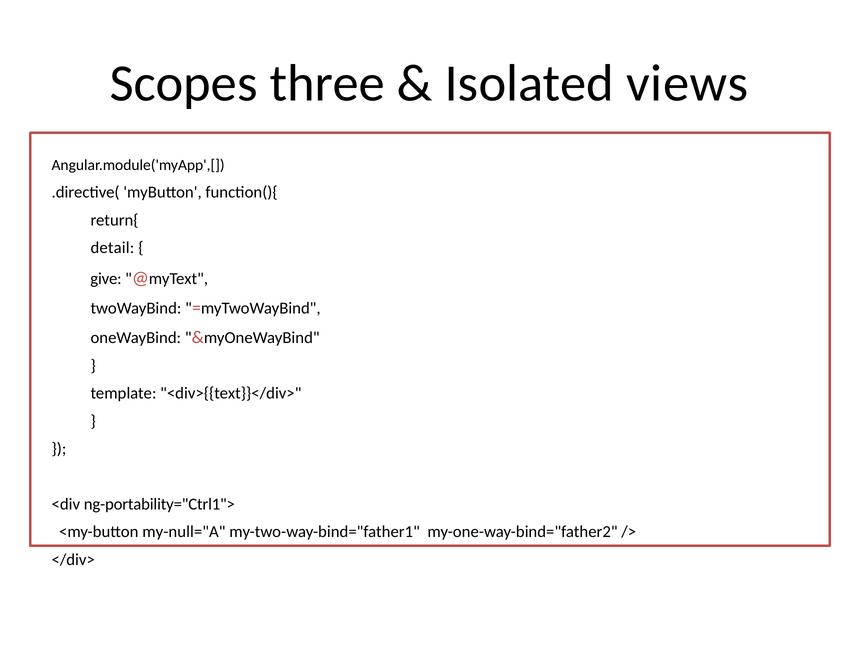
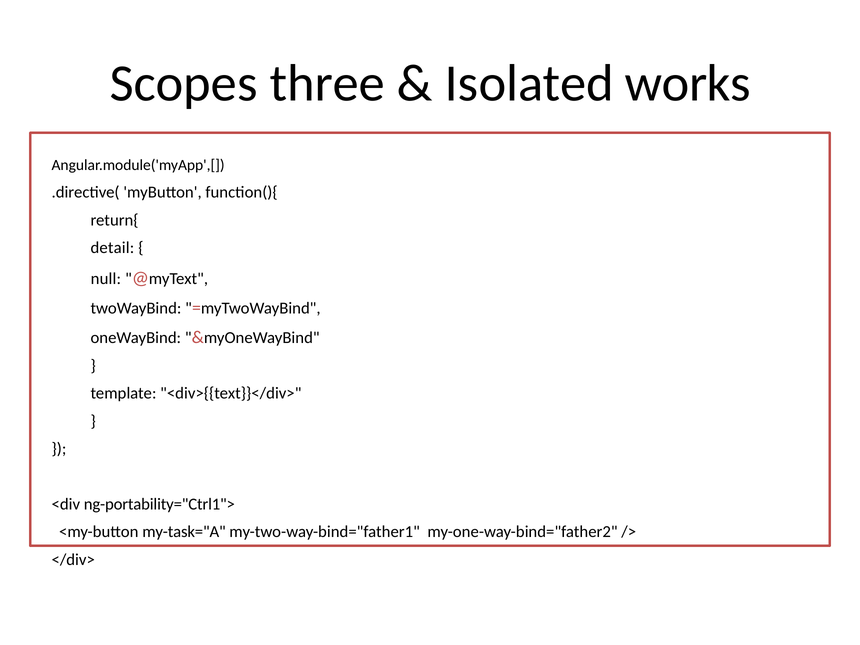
views: views -> works (688, 83)
give: give -> null (106, 279)
my-null="A: my-null="A -> my-task="A (184, 532)
